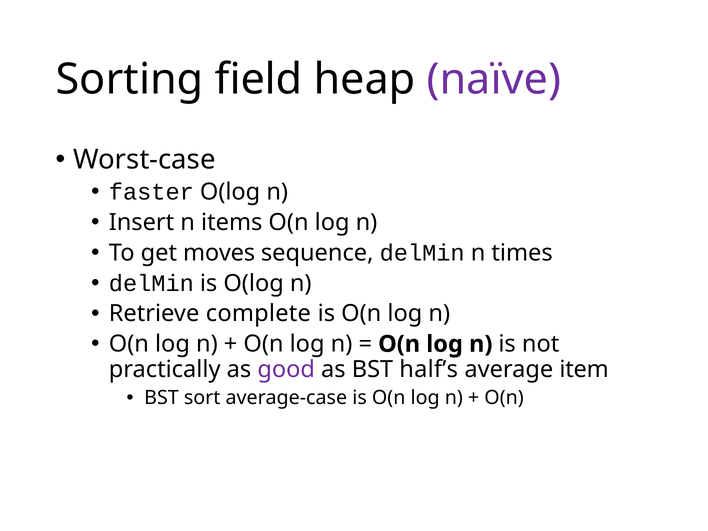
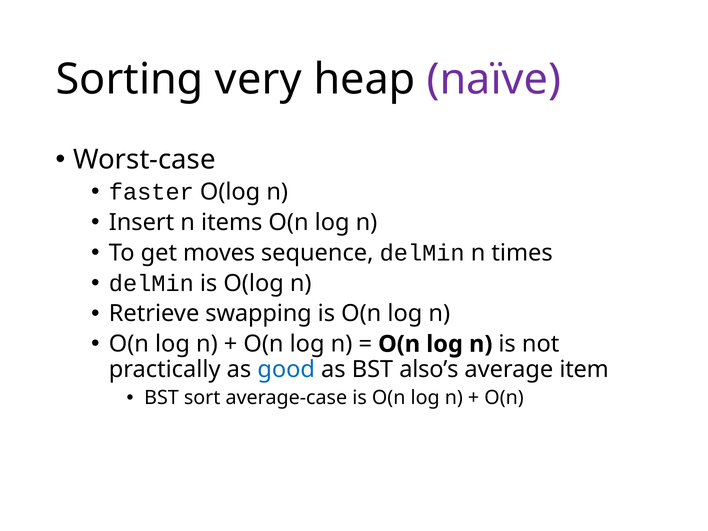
field: field -> very (258, 79)
complete: complete -> swapping (259, 314)
good colour: purple -> blue (286, 370)
half’s: half’s -> also’s (429, 370)
